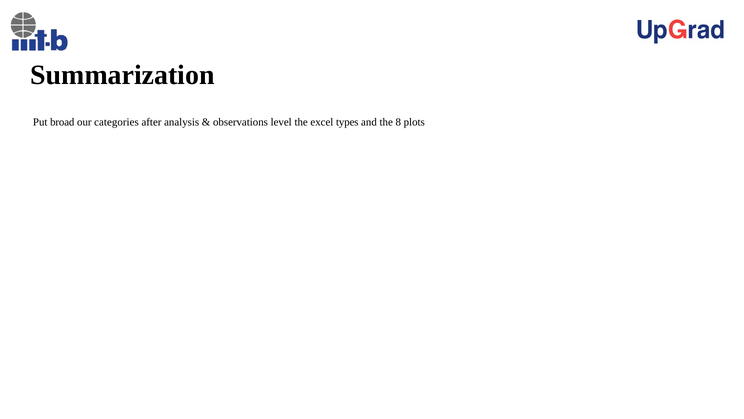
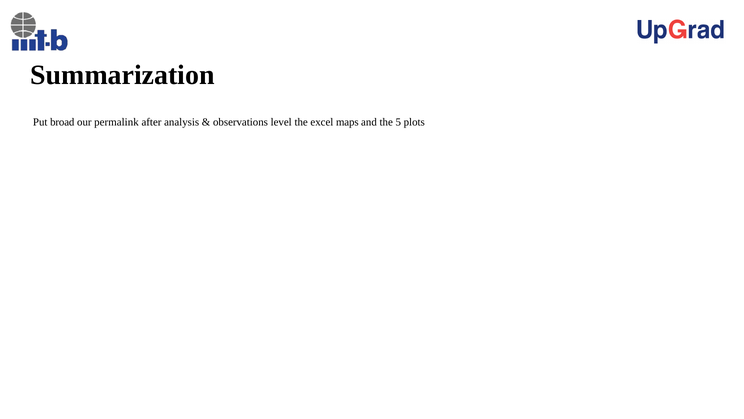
categories: categories -> permalink (116, 122)
types: types -> maps (347, 122)
8: 8 -> 5 (398, 122)
